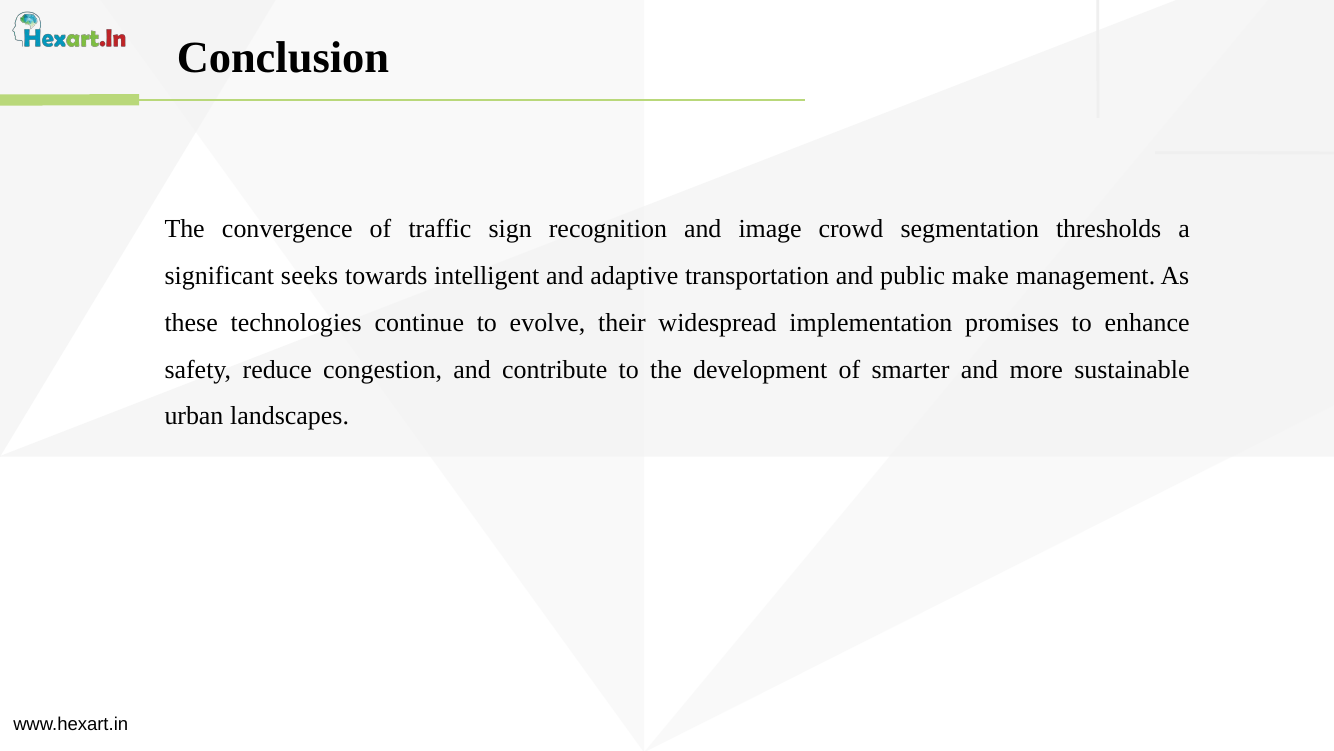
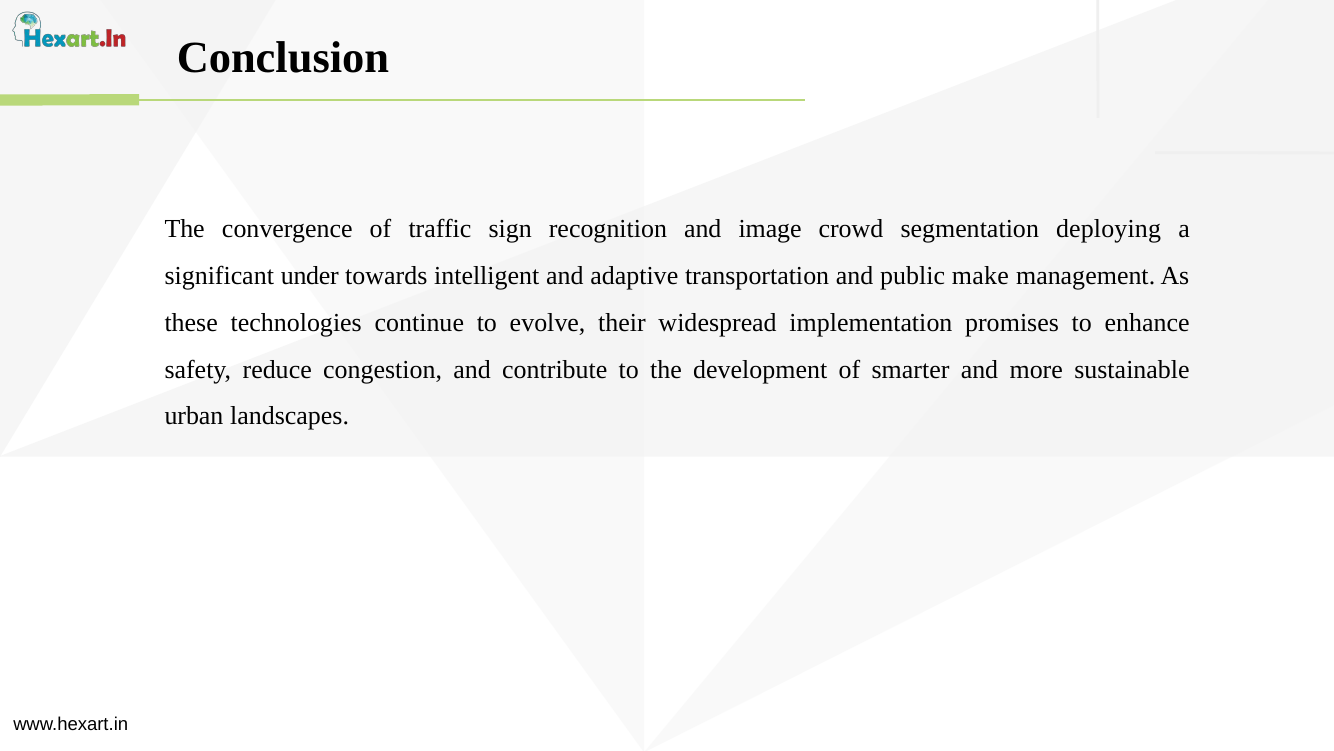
thresholds: thresholds -> deploying (1109, 229)
seeks: seeks -> under (310, 276)
